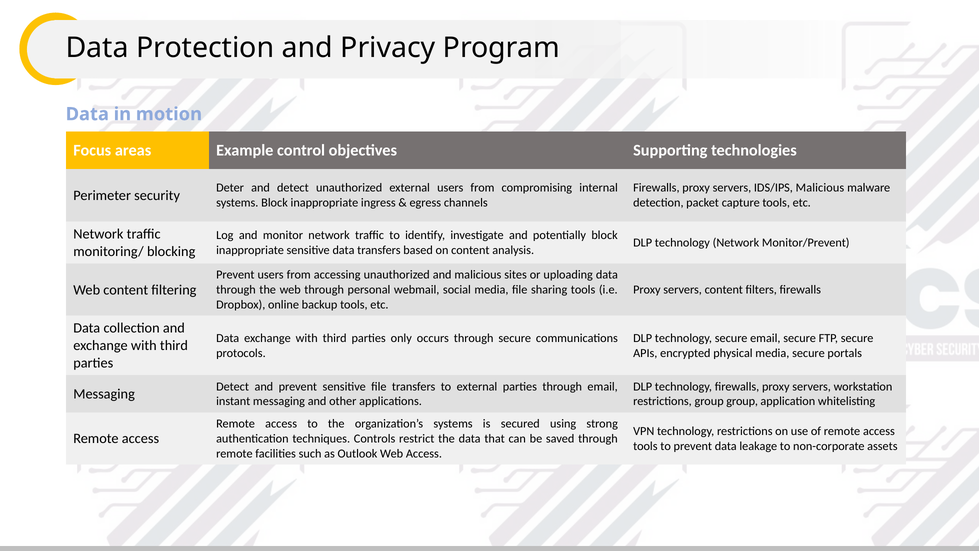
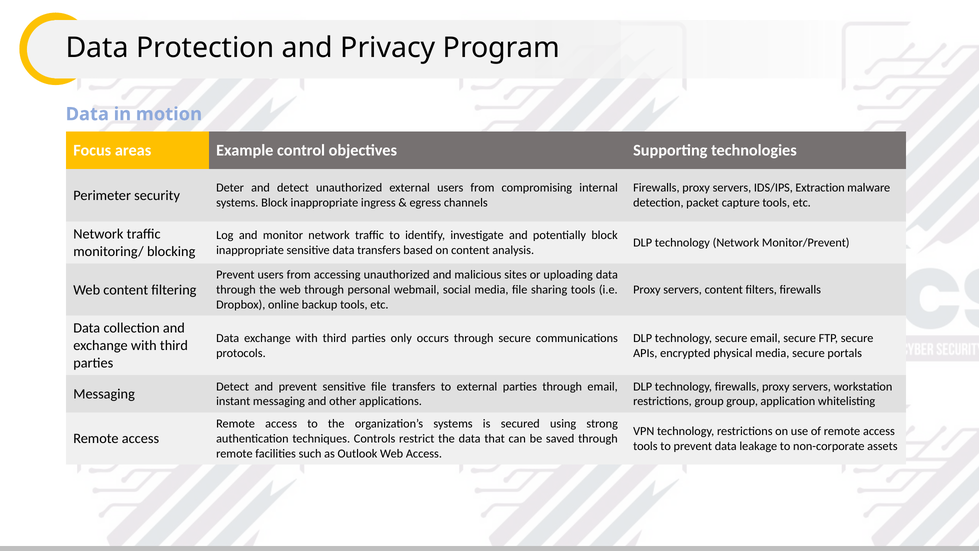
IDS/IPS Malicious: Malicious -> Extraction (820, 188)
